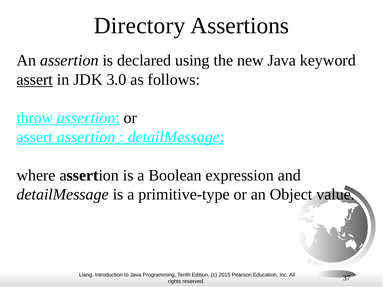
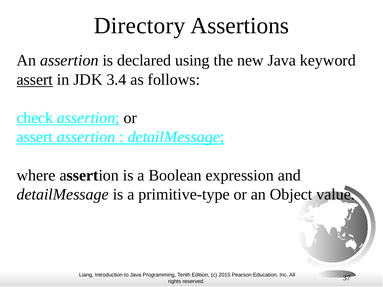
3.0: 3.0 -> 3.4 (116, 80)
throw: throw -> check (35, 118)
